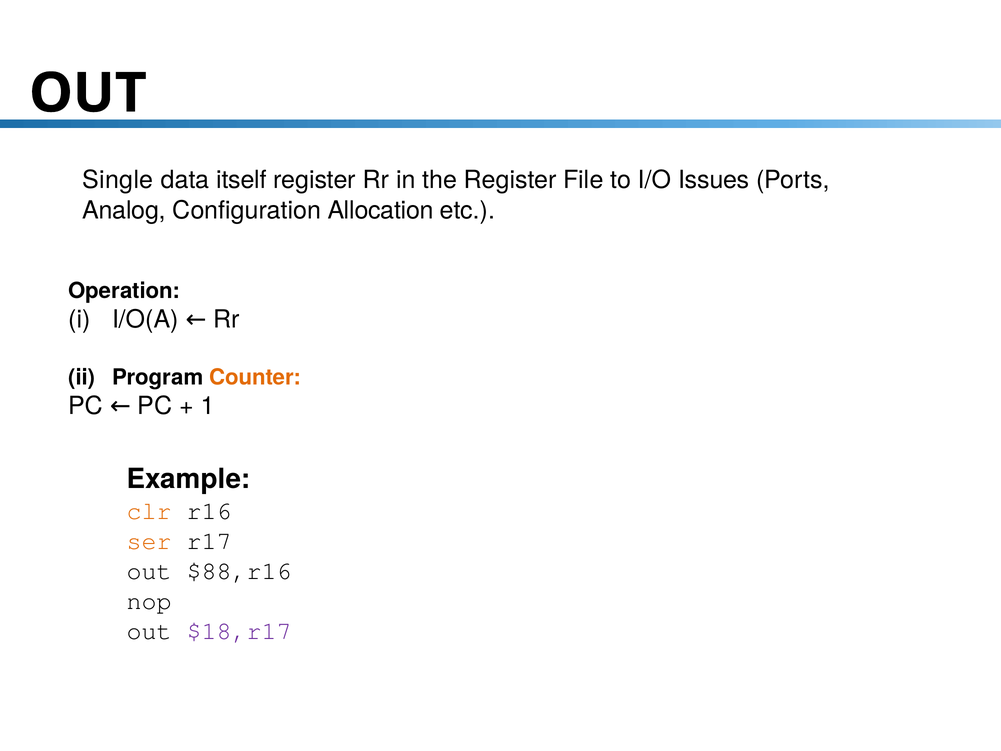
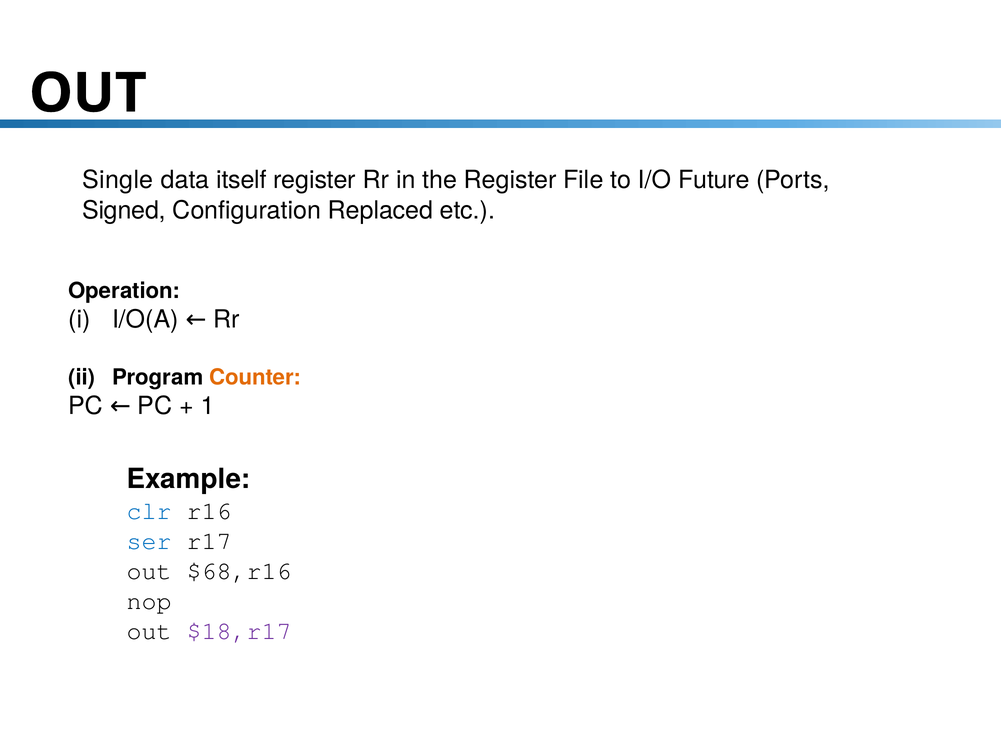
Issues: Issues -> Future (714, 180)
Analog: Analog -> Signed (124, 210)
Allocation: Allocation -> Replaced (381, 210)
clr colour: orange -> blue (149, 511)
ser colour: orange -> blue (149, 541)
$88,r16: $88,r16 -> $68,r16 (239, 571)
